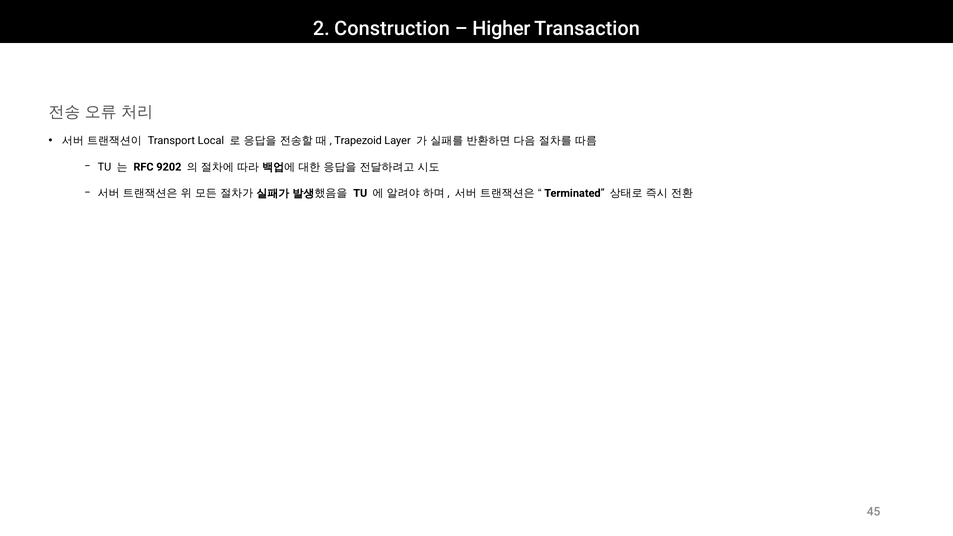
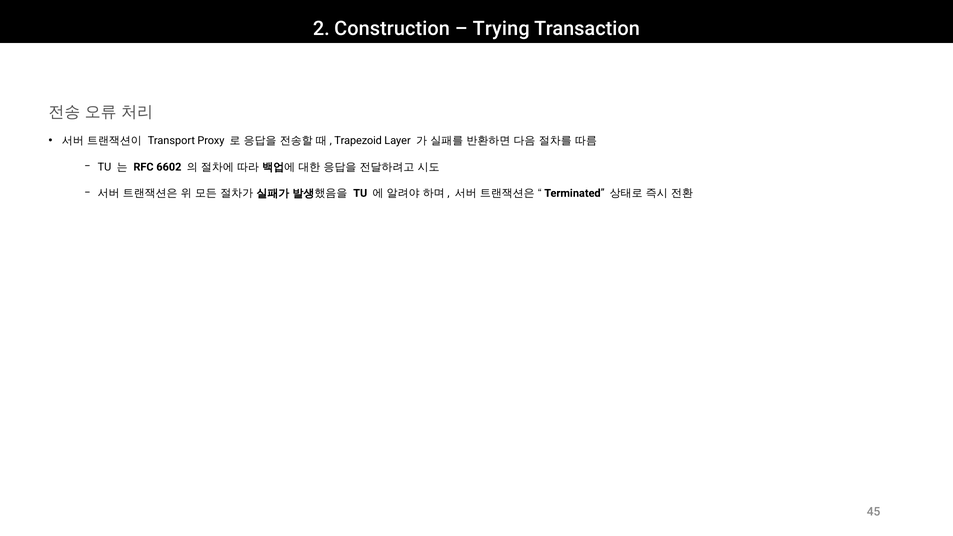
Higher: Higher -> Trying (501, 29)
Local: Local -> Proxy (211, 141)
9202: 9202 -> 6602 (169, 167)
